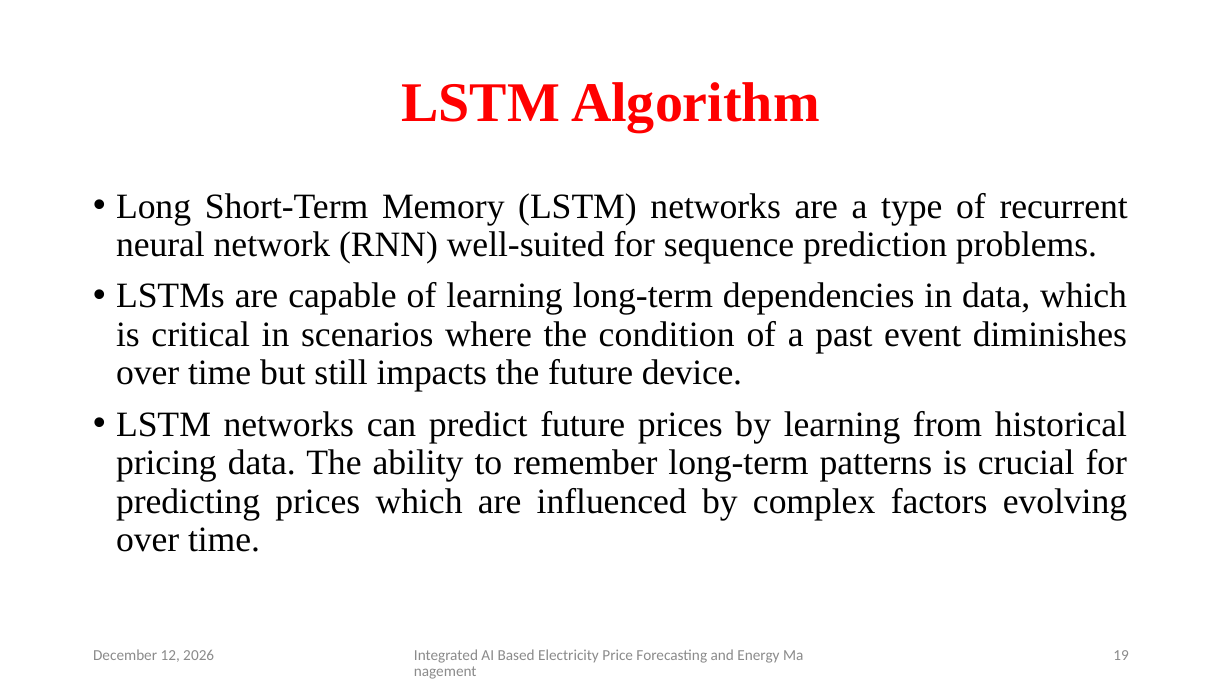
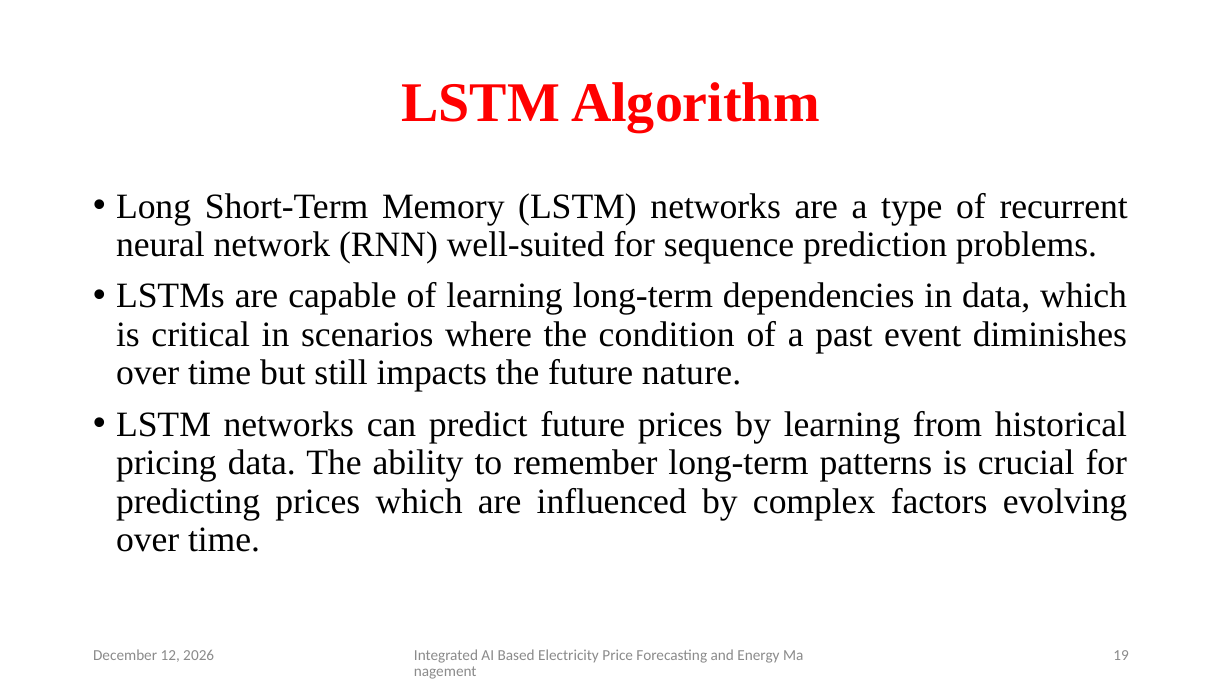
device: device -> nature (692, 373)
